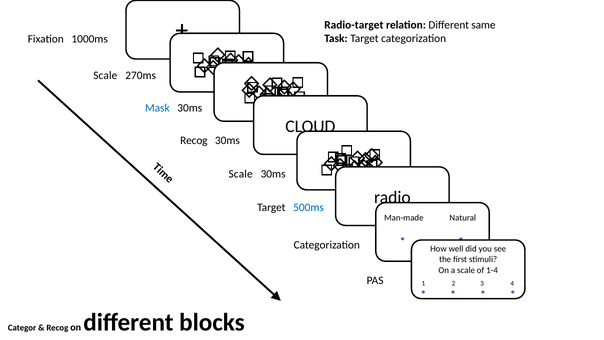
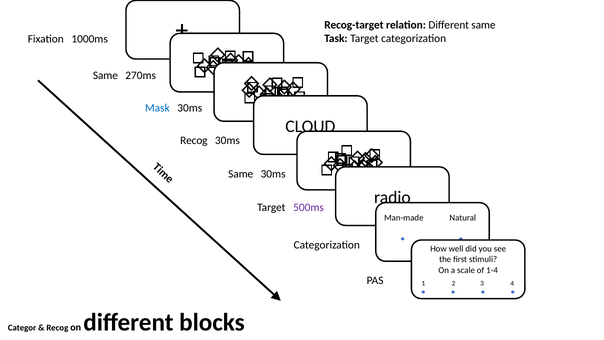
Radio-target: Radio-target -> Recog-target (354, 25)
Scale: Scale -> Same (105, 75)
Scale: Scale -> Same (241, 174)
500ms colour: blue -> purple (309, 207)
